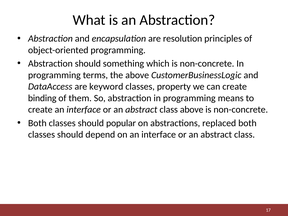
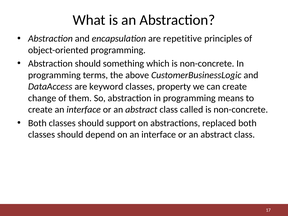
resolution: resolution -> repetitive (182, 39)
binding: binding -> change (42, 98)
class above: above -> called (192, 110)
popular: popular -> support (121, 123)
